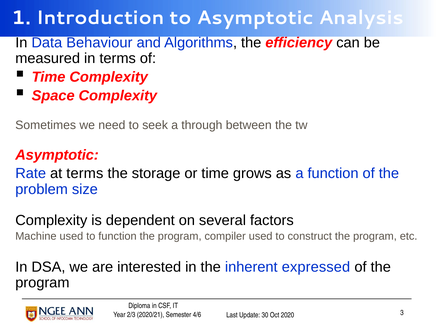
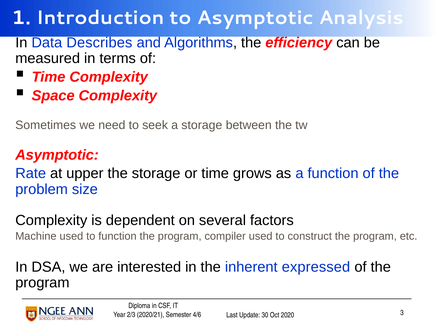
Behaviour: Behaviour -> Describes (99, 43)
a through: through -> storage (202, 125)
at terms: terms -> upper (85, 173)
